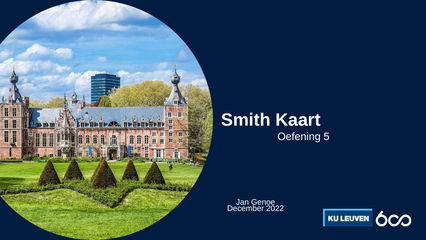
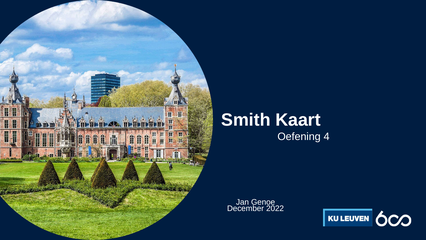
5: 5 -> 4 (327, 136)
